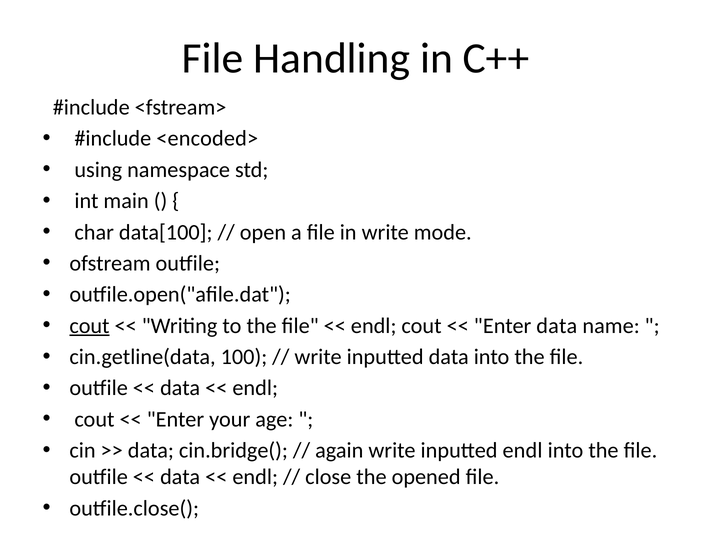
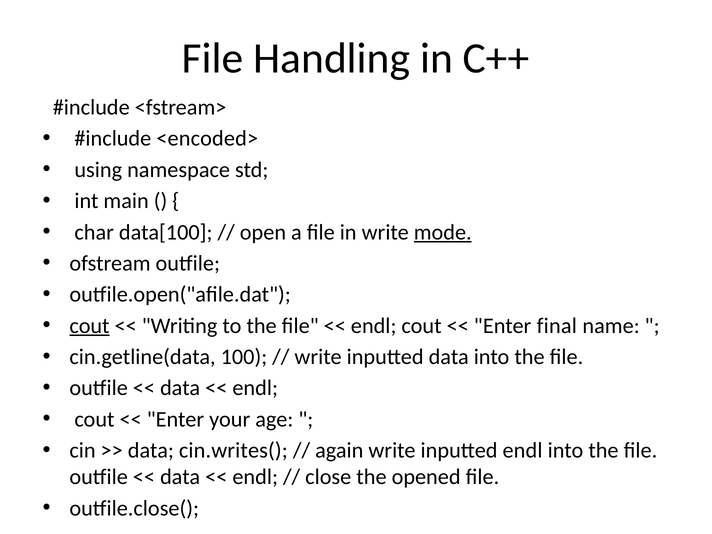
mode underline: none -> present (443, 232)
Enter data: data -> final (557, 326)
cin.bridge(: cin.bridge( -> cin.writes( (233, 450)
